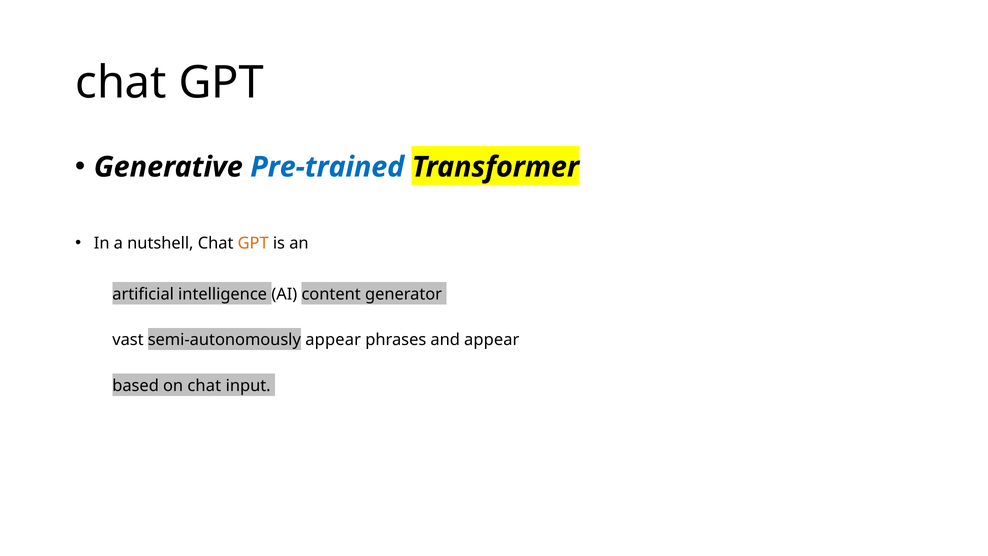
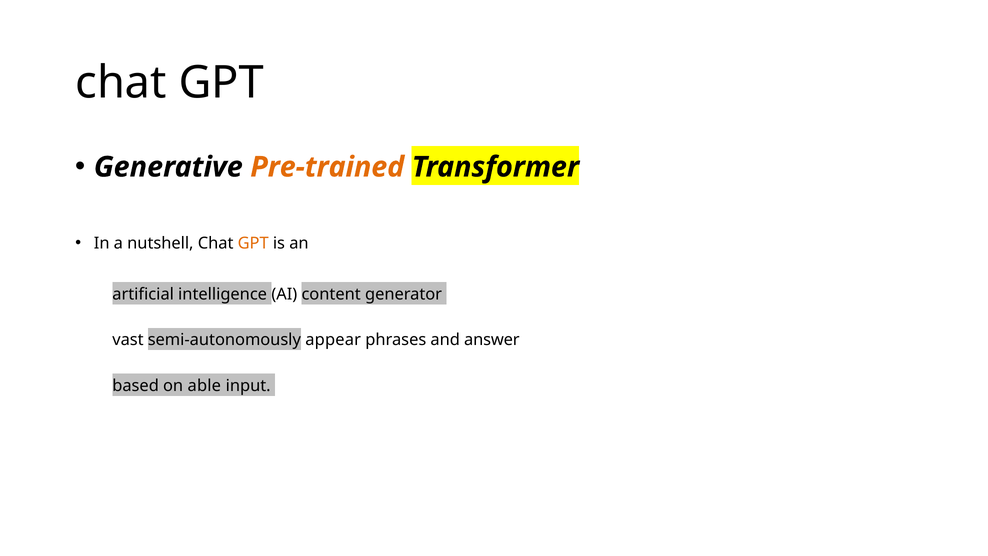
Pre-trained colour: blue -> orange (327, 167)
and appear: appear -> answer (492, 340)
on chat: chat -> able (204, 386)
